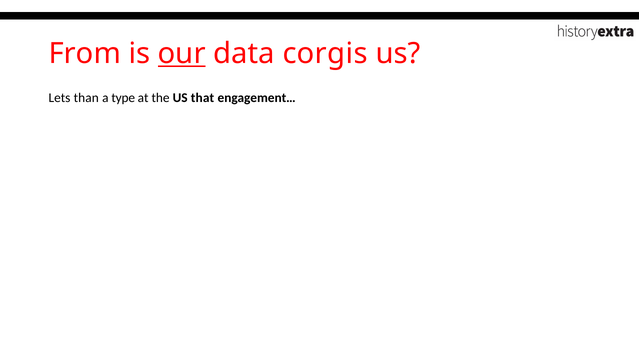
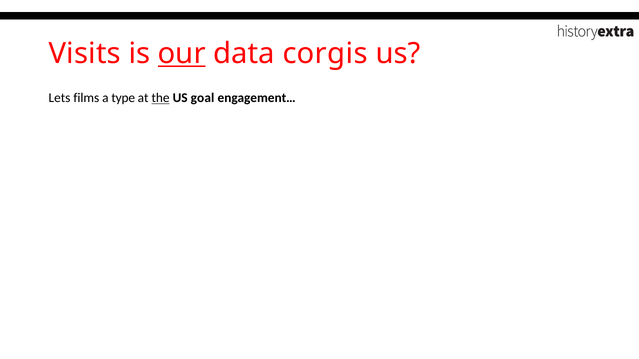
From: From -> Visits (85, 54)
than: than -> films (86, 98)
the underline: none -> present (161, 98)
that: that -> goal (203, 98)
